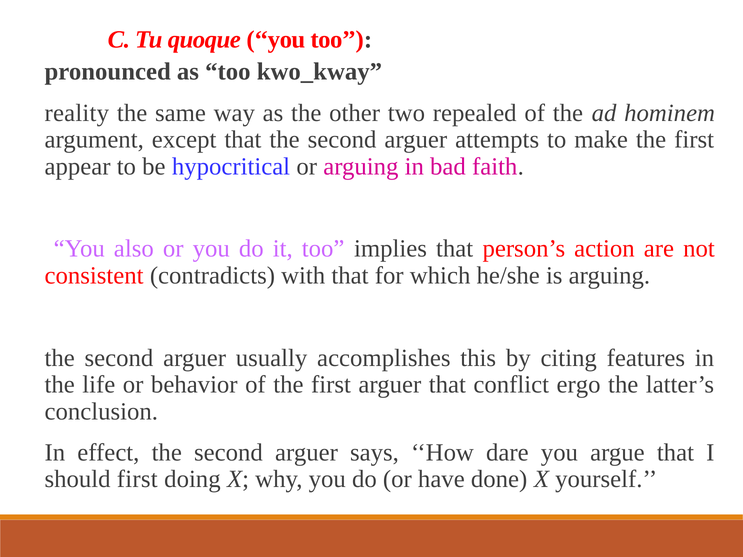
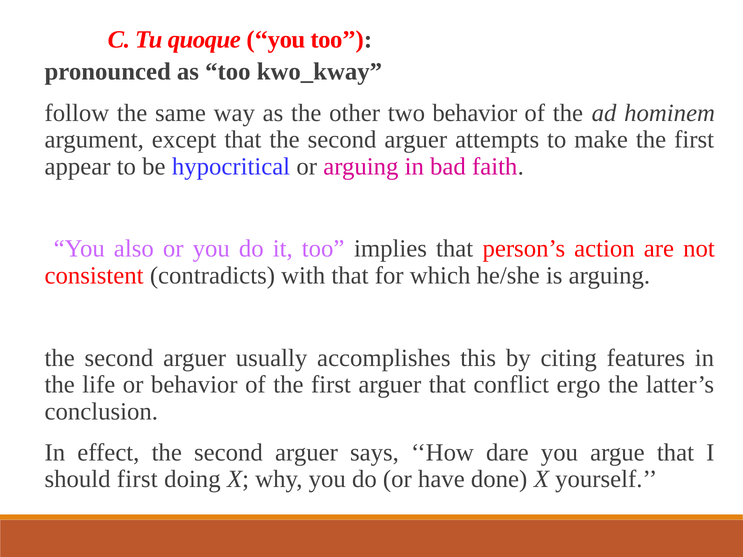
reality: reality -> follow (77, 113)
two repealed: repealed -> behavior (475, 113)
